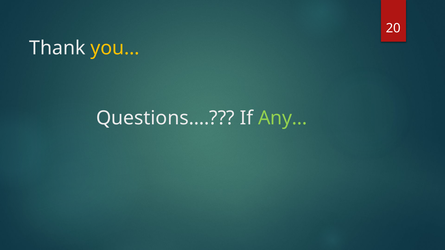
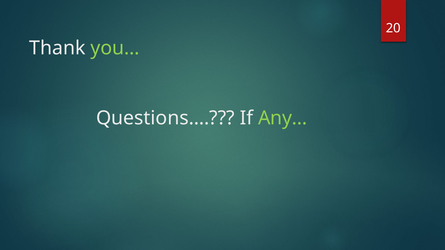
you… colour: yellow -> light green (115, 48)
